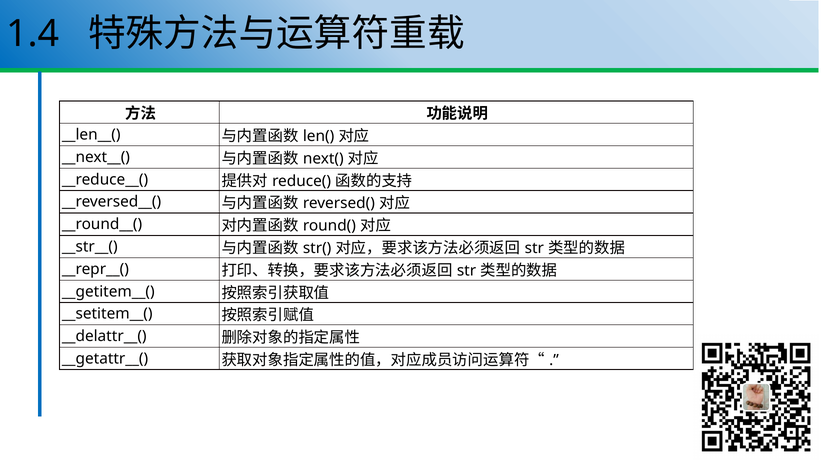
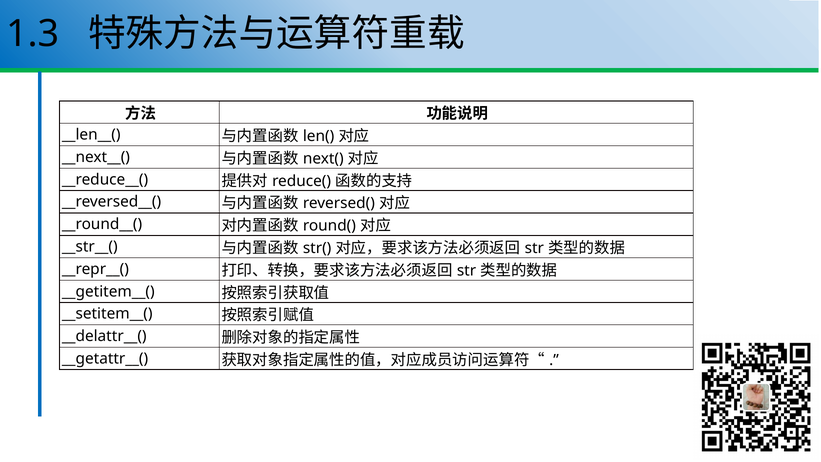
1.4: 1.4 -> 1.3 (33, 34)
